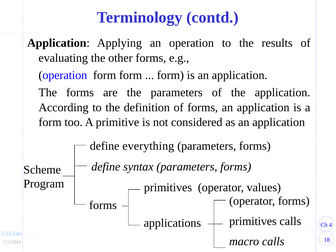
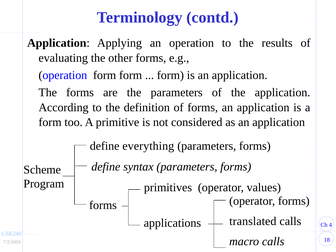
primitives: primitives -> translated (253, 221)
